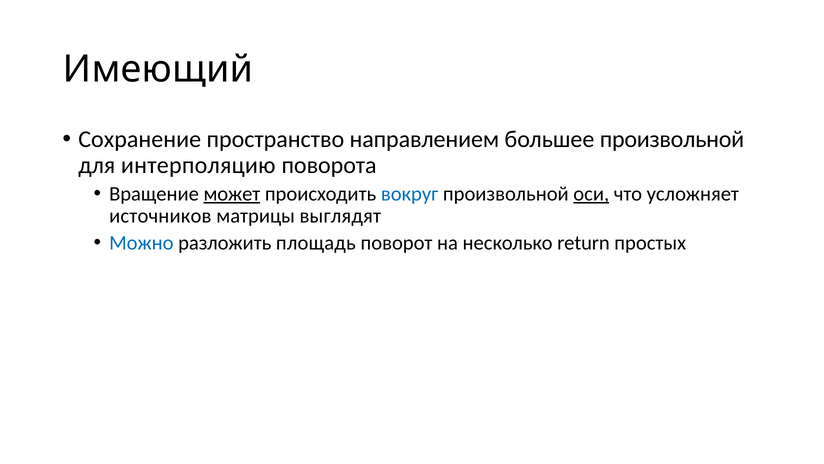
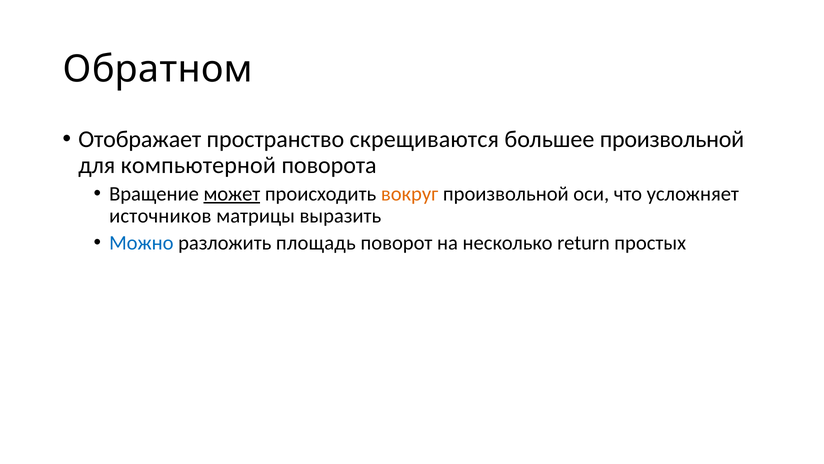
Имеющий: Имеющий -> Обратном (158, 69)
Сохранение: Сохранение -> Отображает (140, 139)
направлением: направлением -> скрещиваются (424, 139)
интерполяцию: интерполяцию -> компьютерной (198, 165)
вокруг colour: blue -> orange (410, 194)
оси underline: present -> none (591, 194)
выглядят: выглядят -> выразить (340, 216)
